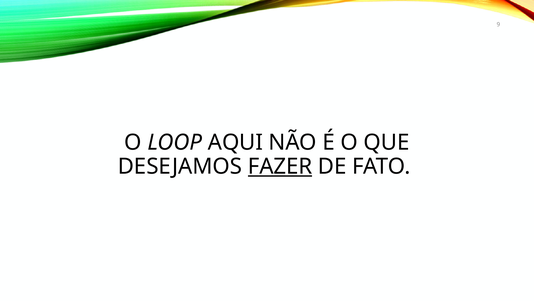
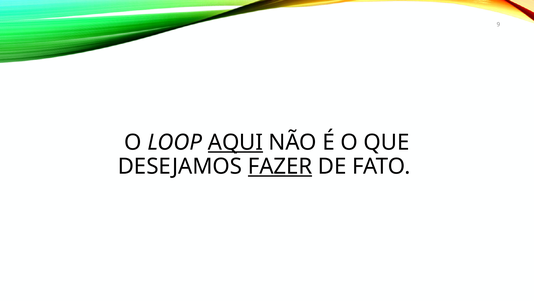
AQUI underline: none -> present (235, 142)
